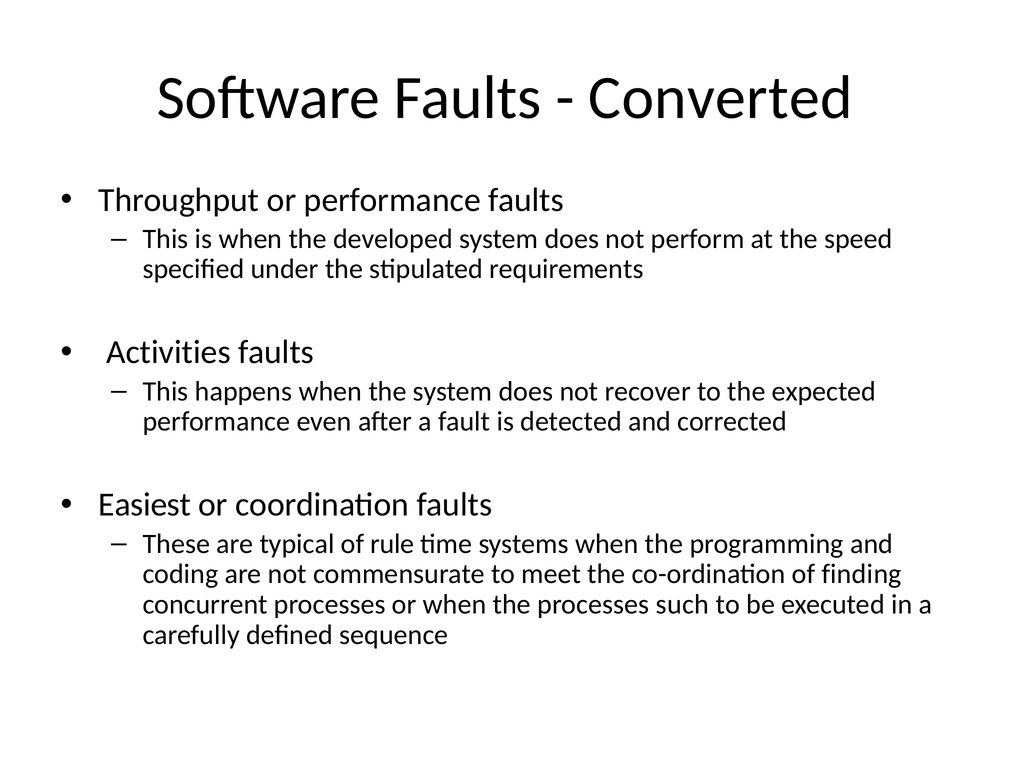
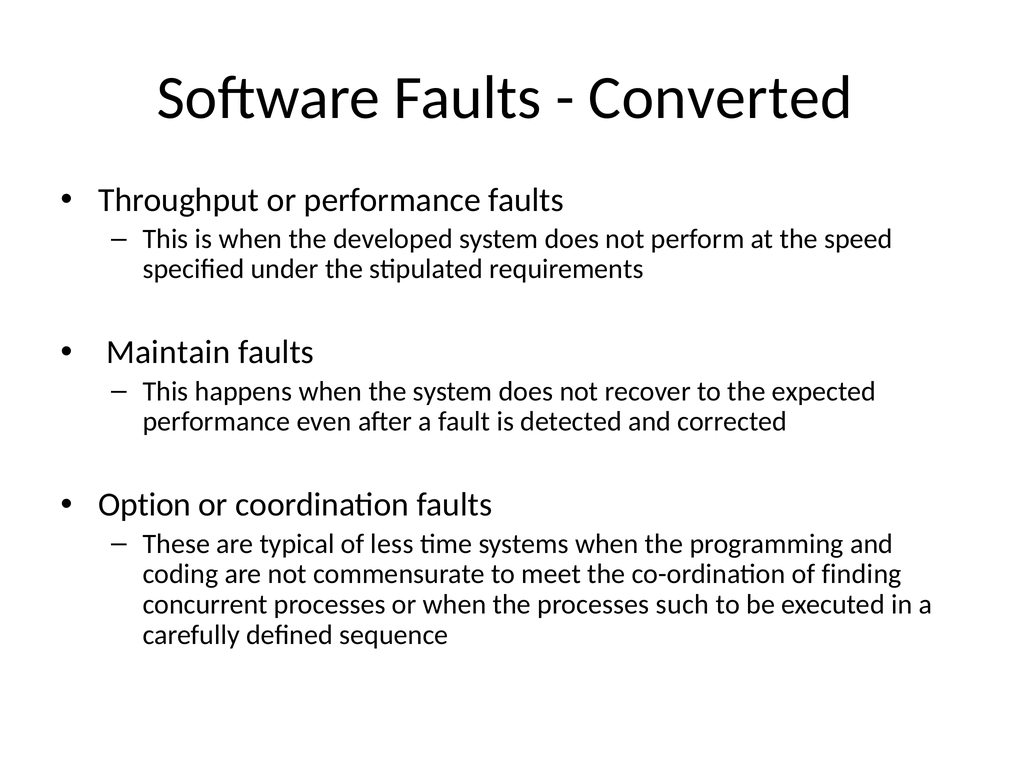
Activities: Activities -> Maintain (168, 352)
Easiest: Easiest -> Option (145, 504)
rule: rule -> less (392, 543)
